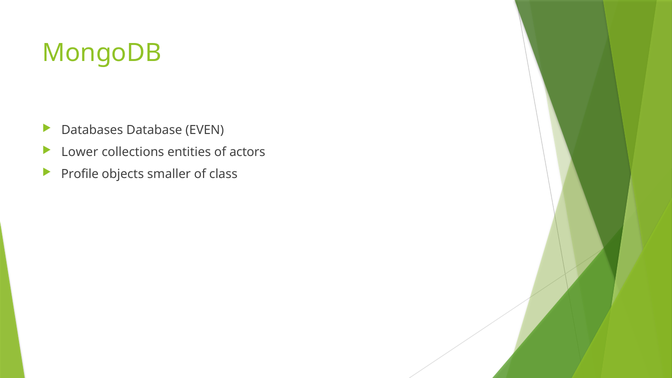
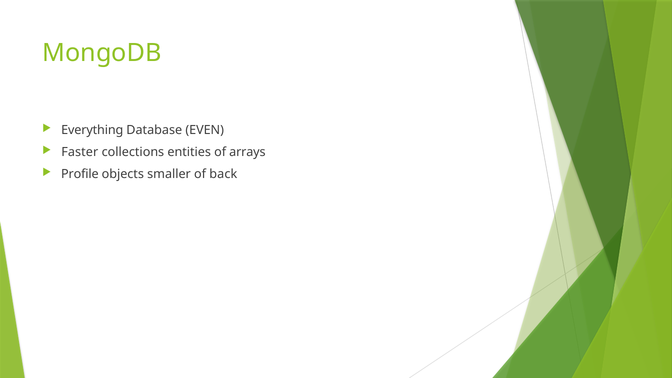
Databases: Databases -> Everything (92, 130)
Lower: Lower -> Faster (80, 152)
actors: actors -> arrays (247, 152)
class: class -> back (223, 174)
